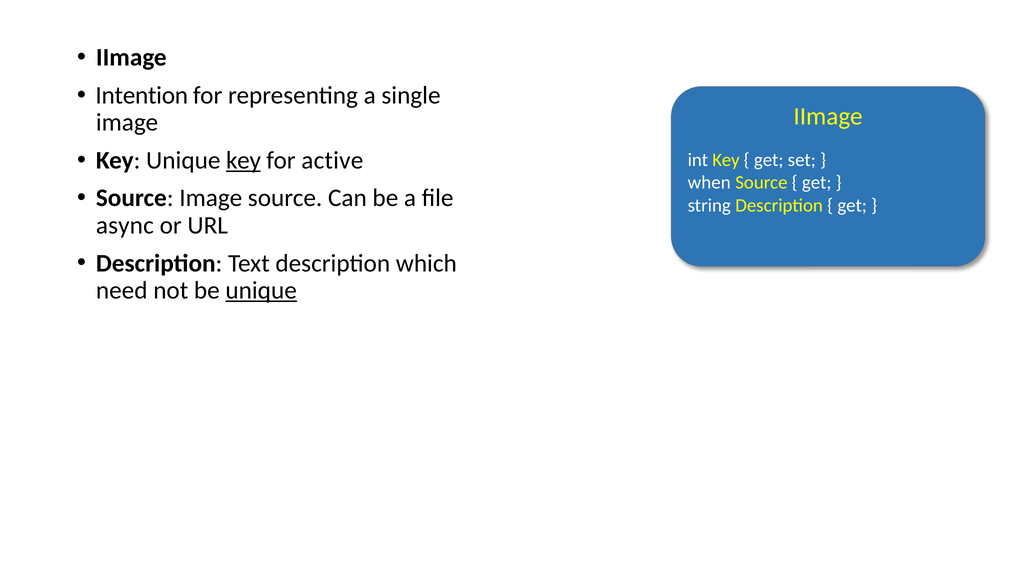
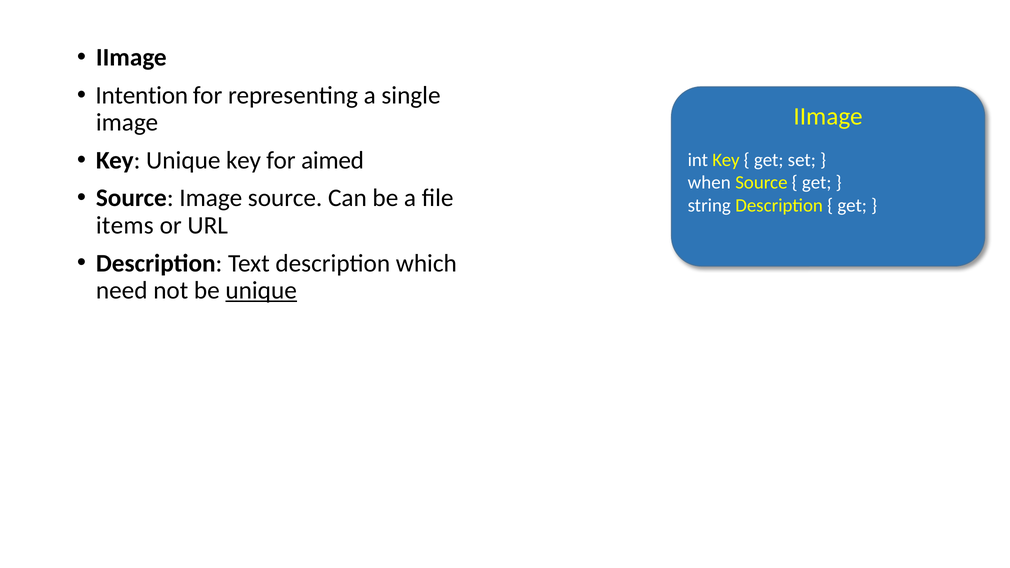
key underline: present -> none (243, 160)
active: active -> aimed (333, 160)
async: async -> items (125, 225)
